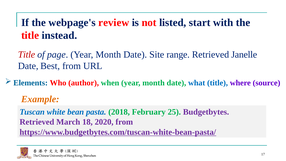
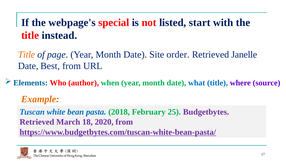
review: review -> special (114, 23)
Title colour: red -> orange (26, 54)
range: range -> order (178, 54)
